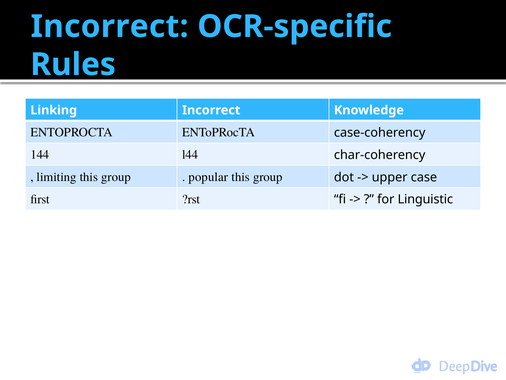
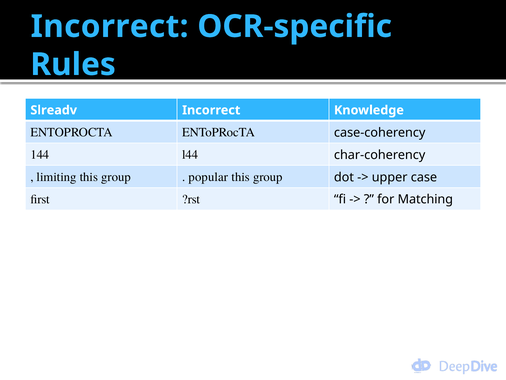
Linking: Linking -> Slreadv (54, 110)
Linguistic: Linguistic -> Matching (425, 199)
